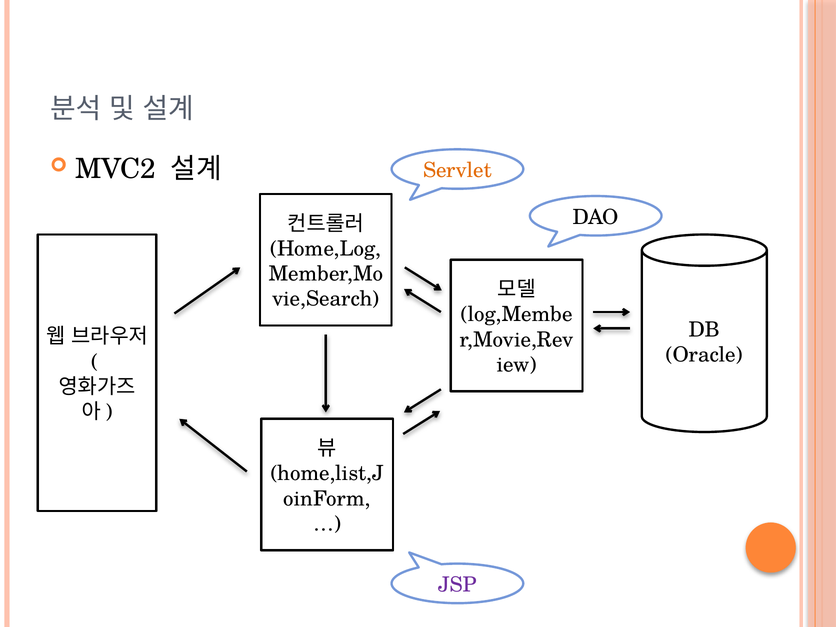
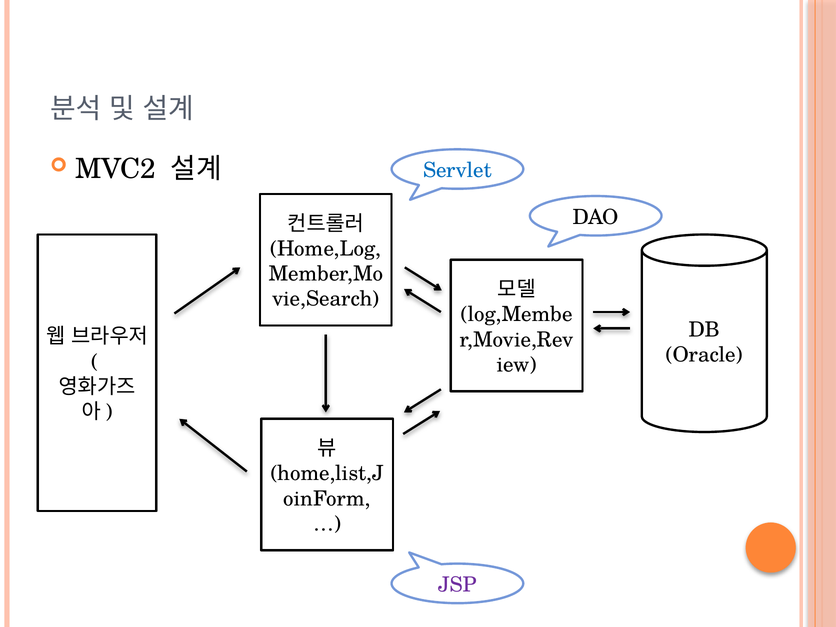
Servlet colour: orange -> blue (457, 170)
